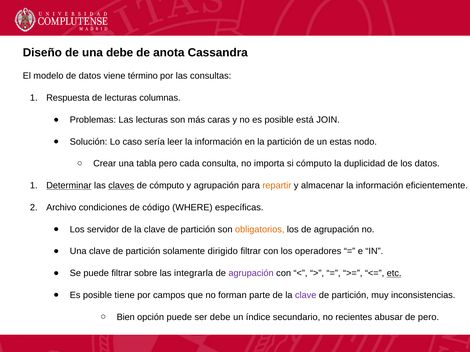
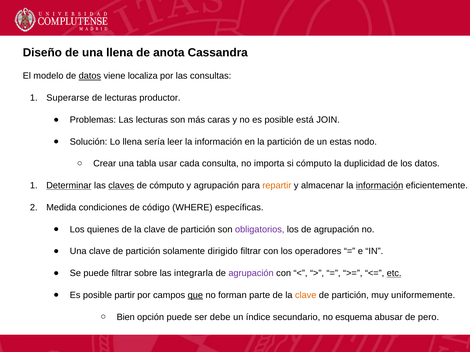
una debe: debe -> llena (120, 53)
datos underline: none -> present (90, 76)
término: término -> localiza (143, 76)
Respuesta: Respuesta -> Superarse (68, 98)
columnas: columnas -> productor (160, 98)
Lo caso: caso -> llena (132, 142)
tabla pero: pero -> usar (168, 164)
información underline: none -> present (380, 186)
Archivo: Archivo -> Medida (61, 208)
servidor: servidor -> quienes (103, 230)
obligatorios colour: orange -> purple (260, 230)
tiene: tiene -> partir (125, 296)
que underline: none -> present (195, 296)
clave colour: purple -> orange (306, 296)
inconsistencias: inconsistencias -> uniformemente (423, 296)
recientes: recientes -> esquema (354, 317)
